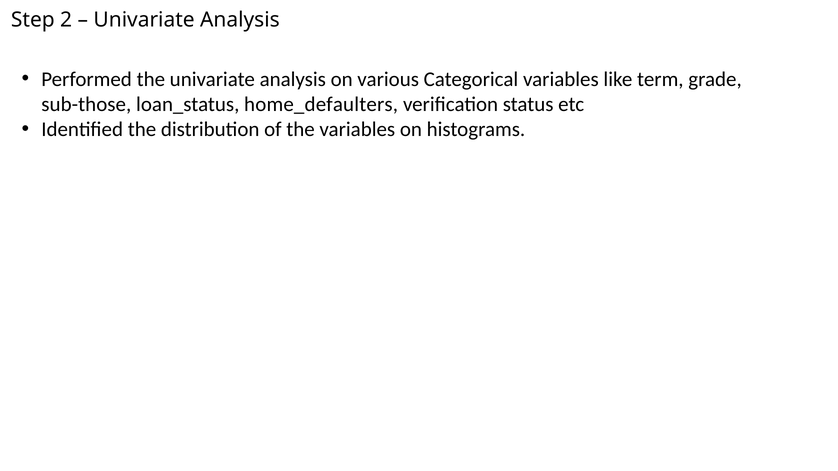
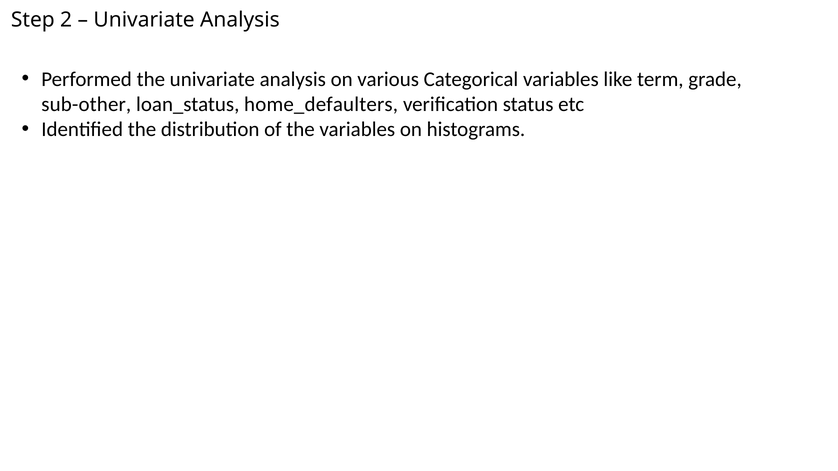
sub-those: sub-those -> sub-other (86, 104)
